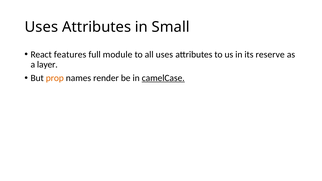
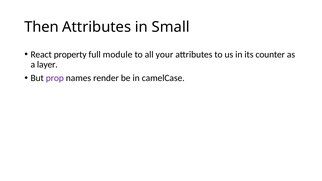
Uses: Uses -> Then (42, 27)
features: features -> property (70, 54)
all uses: uses -> your (164, 54)
reserve: reserve -> counter (270, 54)
prop colour: orange -> purple (55, 78)
camelCase underline: present -> none (163, 78)
